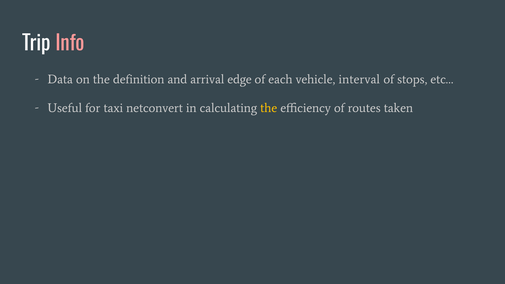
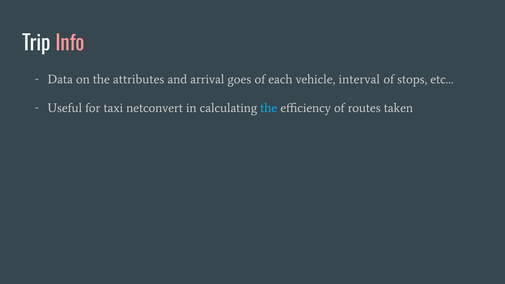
definition: definition -> attributes (139, 79)
edge: edge -> goes (239, 79)
the colour: yellow -> light blue (269, 108)
